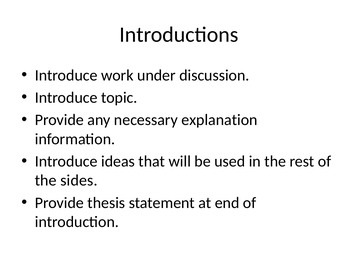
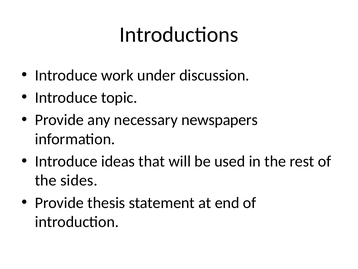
explanation: explanation -> newspapers (220, 120)
